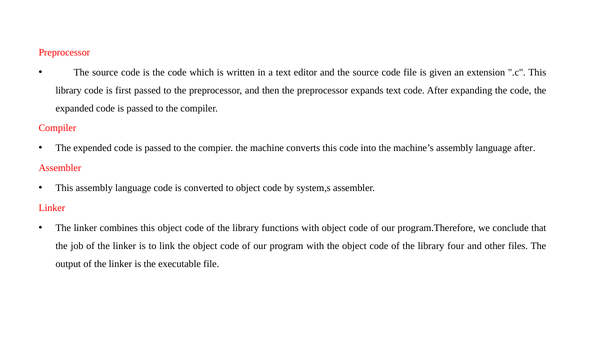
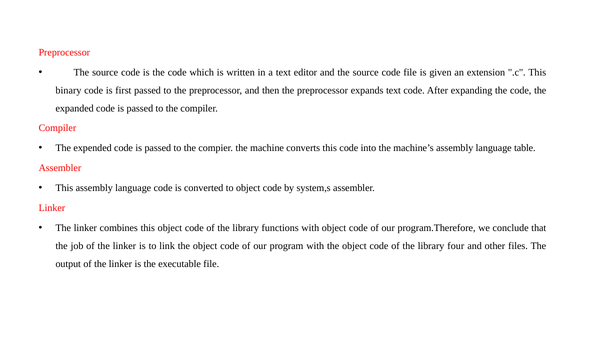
library: library -> binary (68, 90)
language after: after -> table (525, 148)
